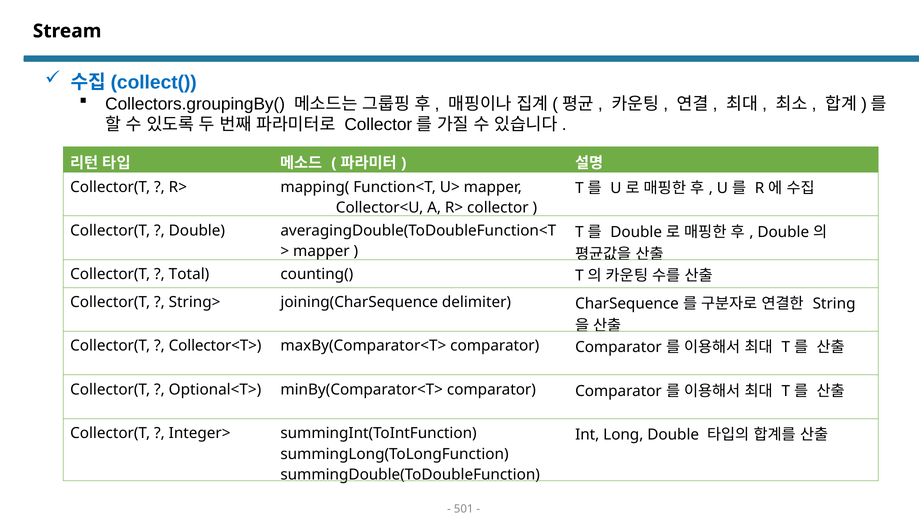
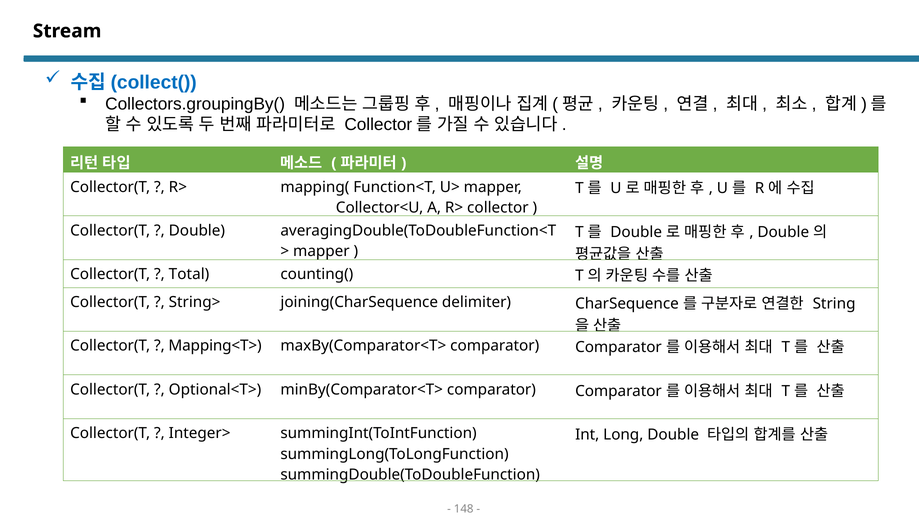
Collector<T>: Collector<T> -> Mapping<T> (215, 346)
501: 501 -> 148 (464, 509)
